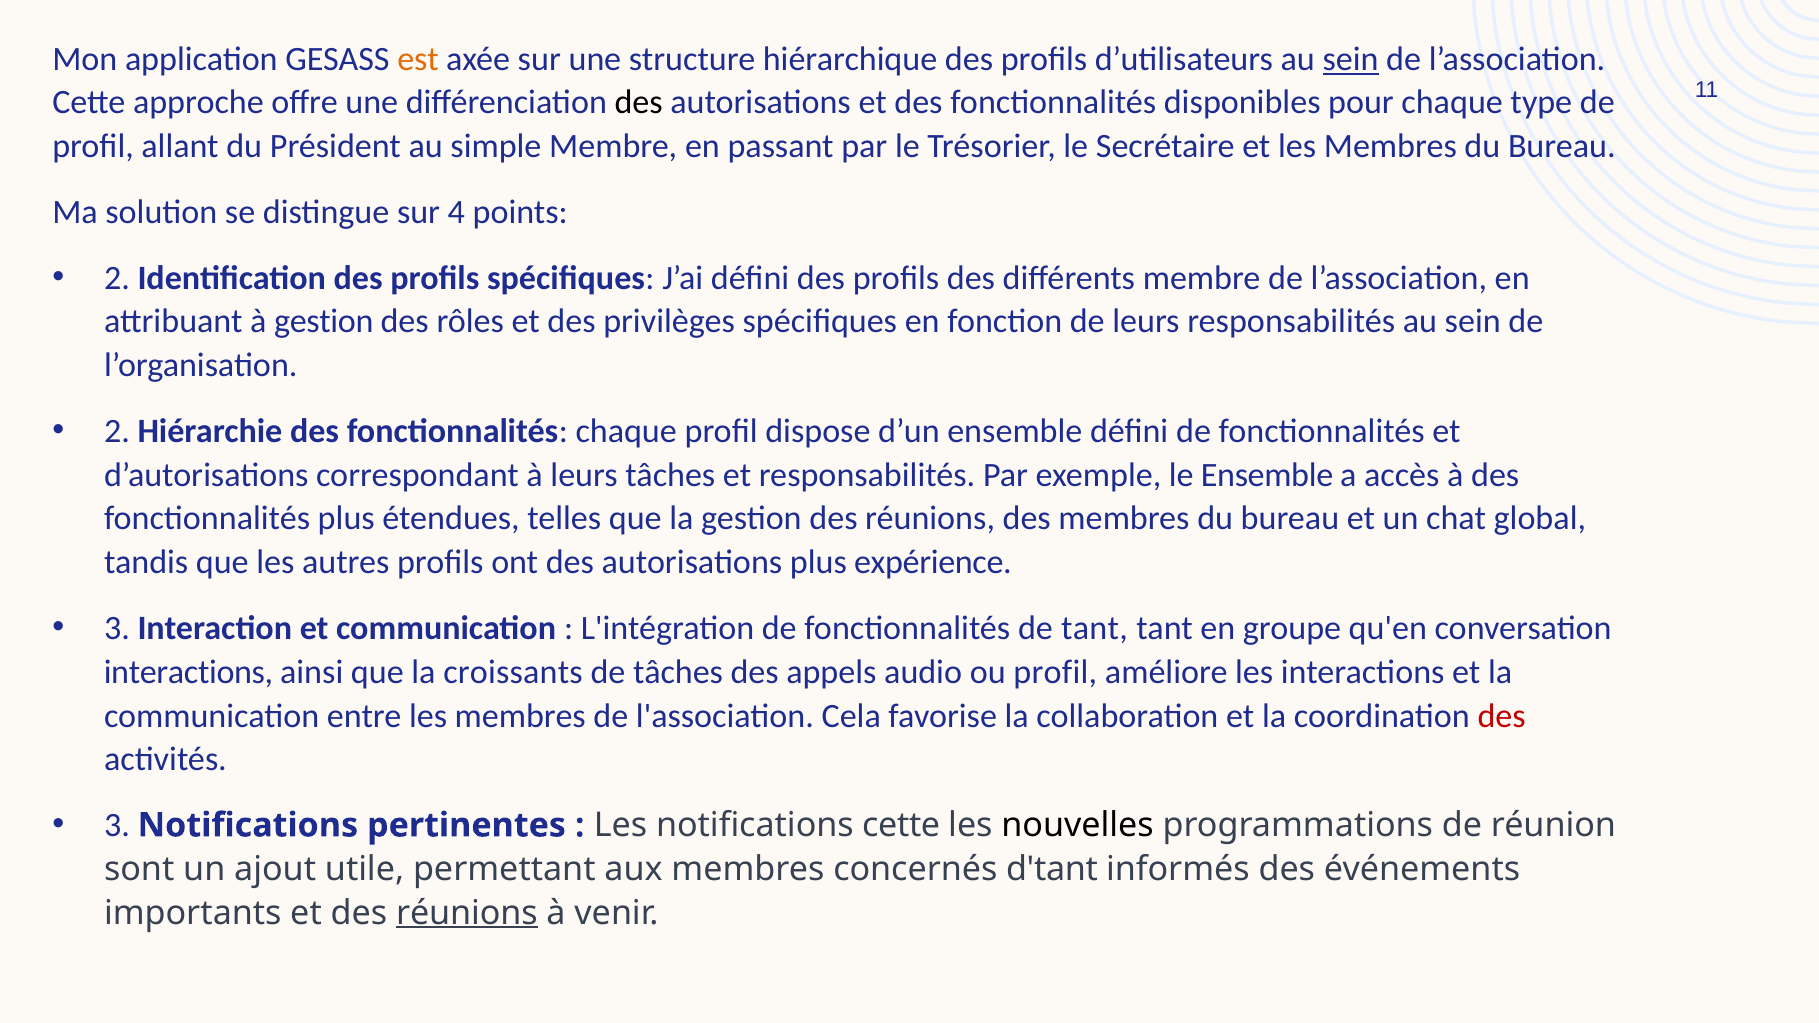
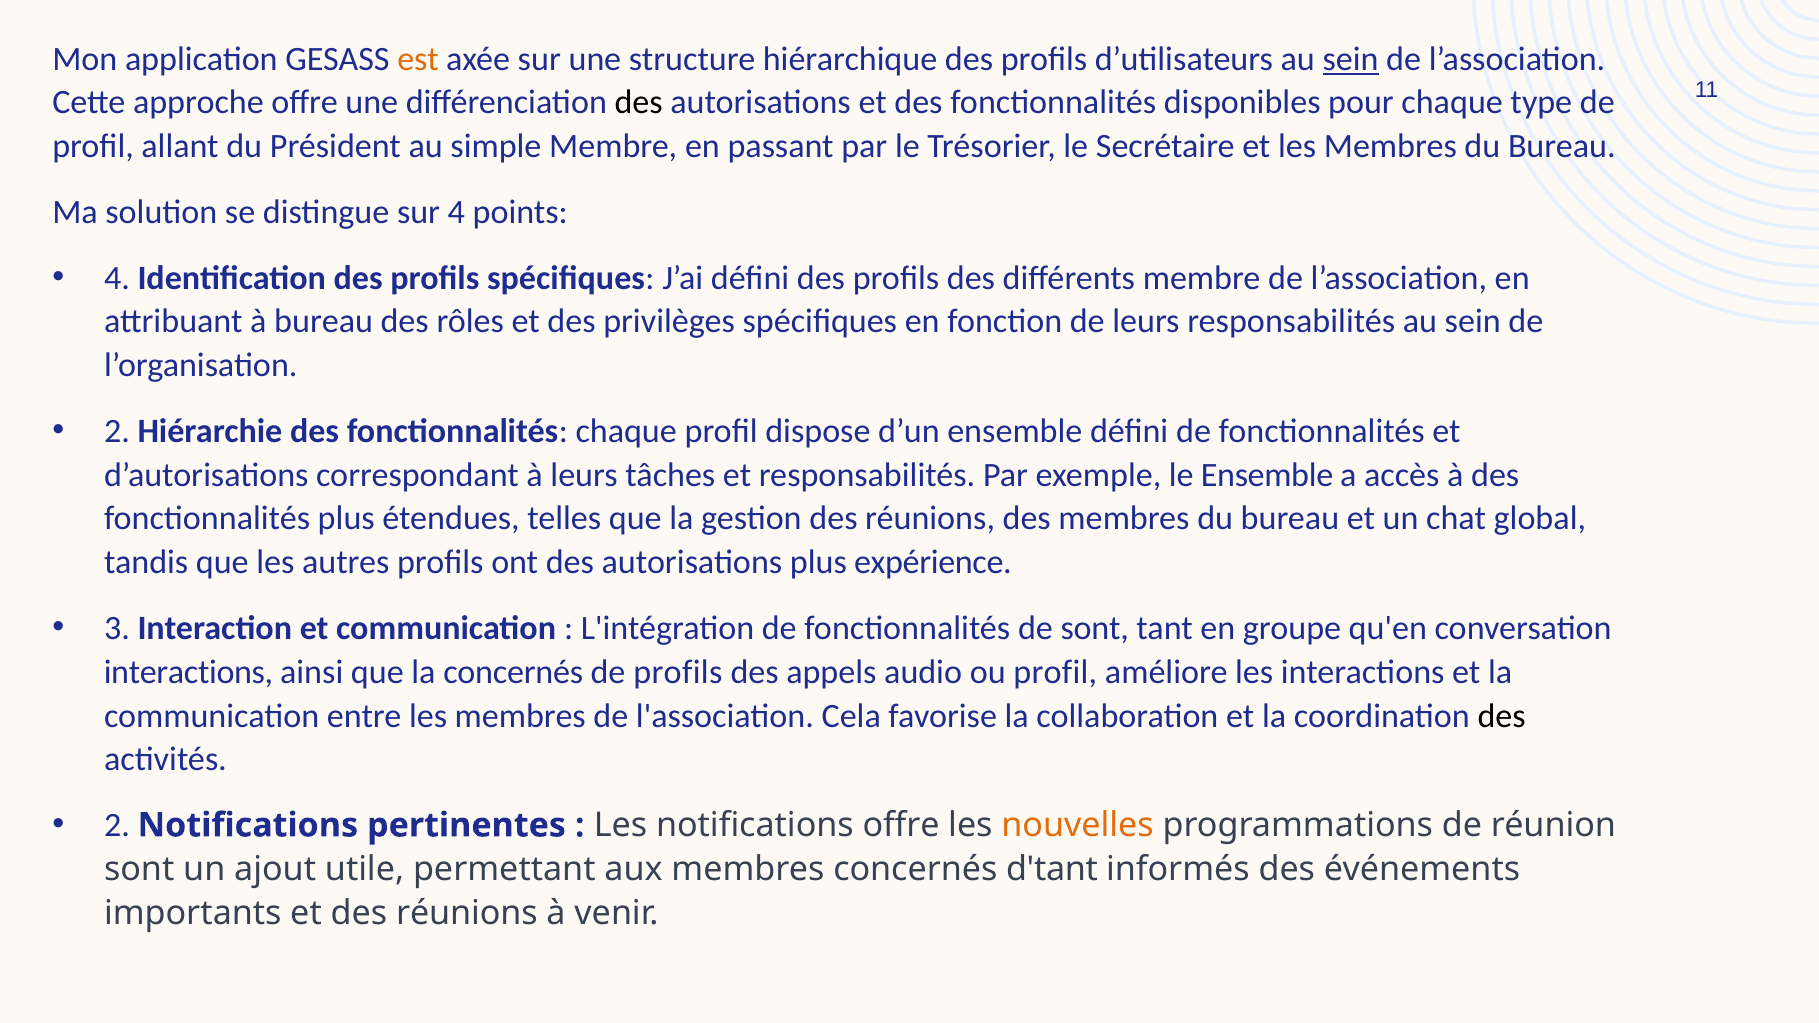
2: 2 -> 4 (117, 278)
à gestion: gestion -> bureau (324, 322)
de tant: tant -> sont (1095, 628)
la croissants: croissants -> concernés (513, 672)
de tâches: tâches -> profils (678, 672)
des colour: red -> black (1502, 716)
3: 3 -> 2 (117, 825)
notifications cette: cette -> offre (901, 825)
nouvelles colour: black -> orange (1078, 825)
réunions underline: present -> none (467, 913)
